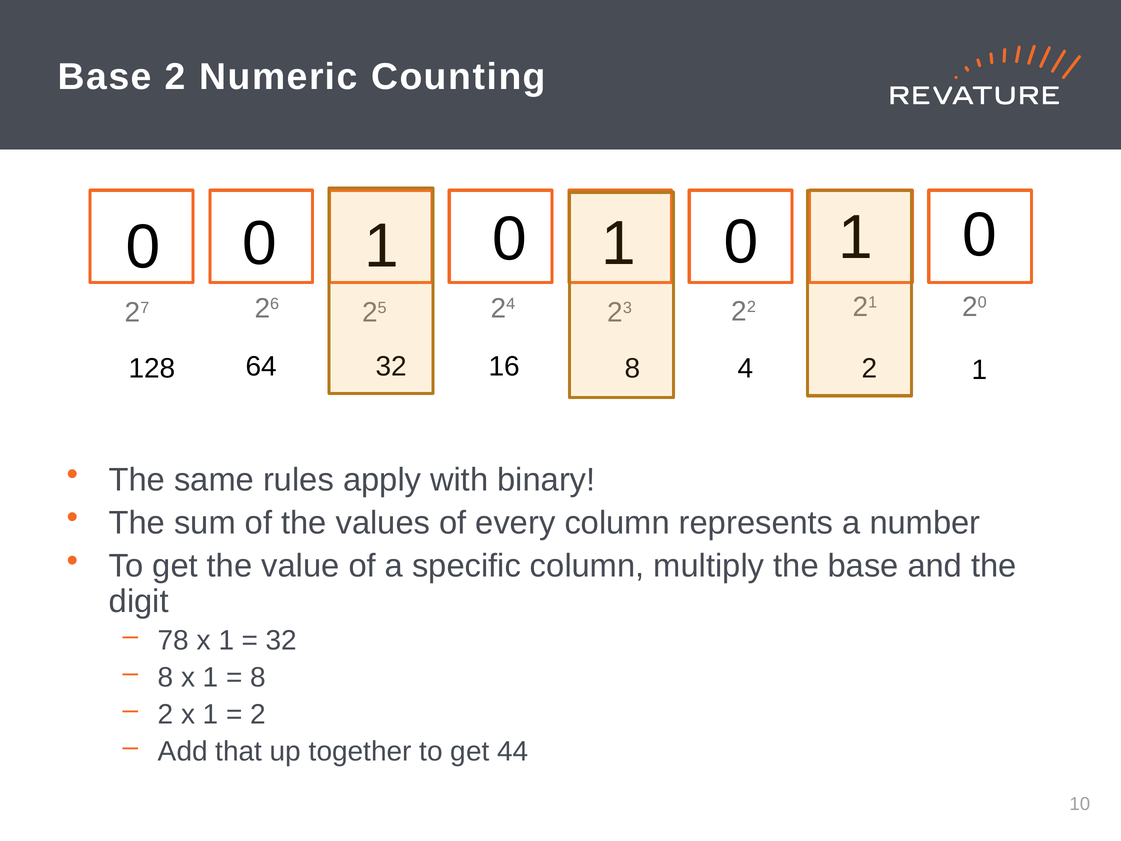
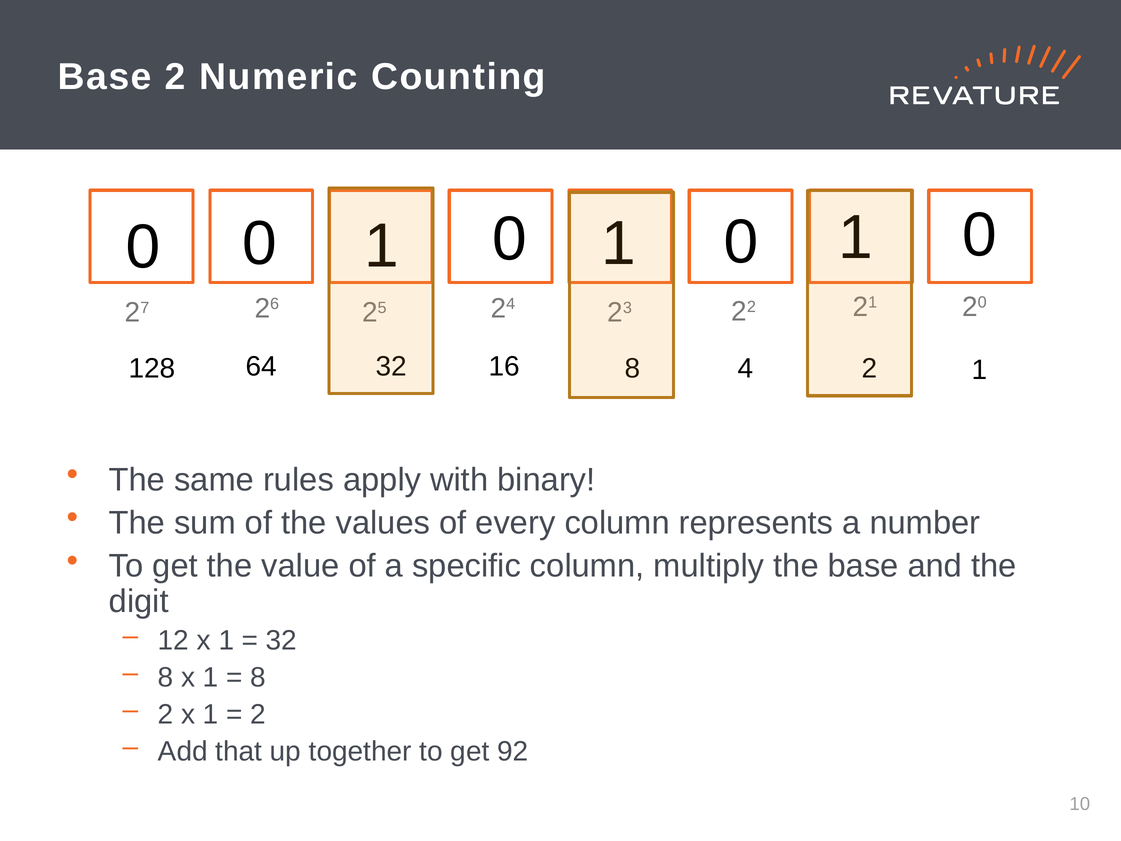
78: 78 -> 12 (173, 640)
44: 44 -> 92 (513, 751)
